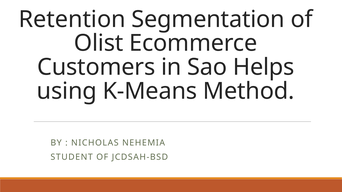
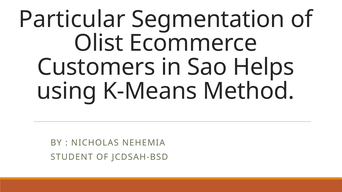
Retention: Retention -> Particular (72, 19)
